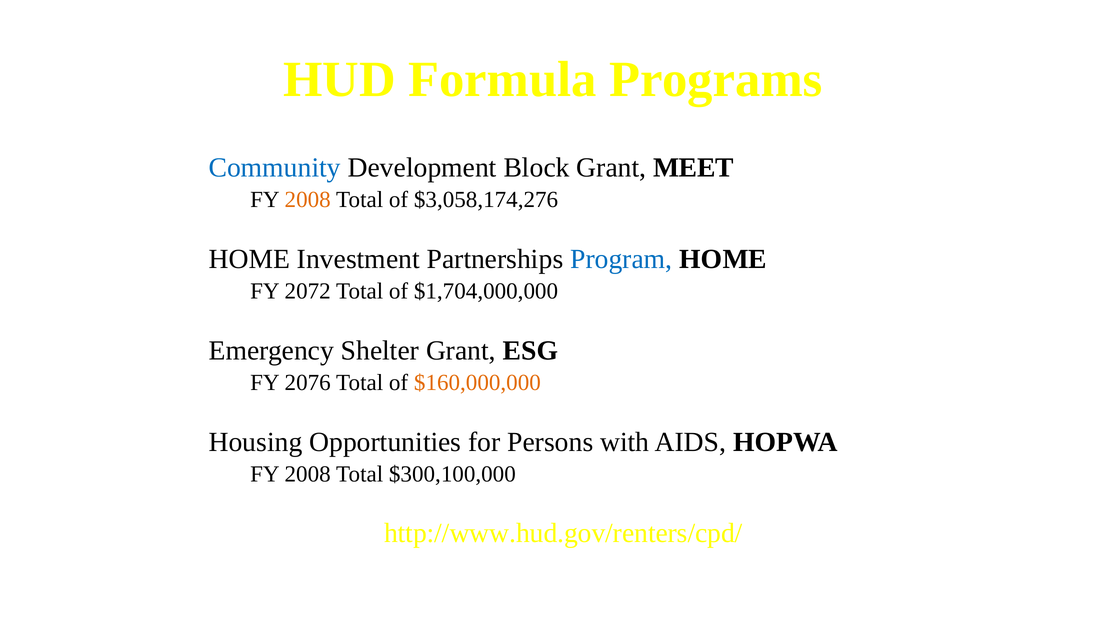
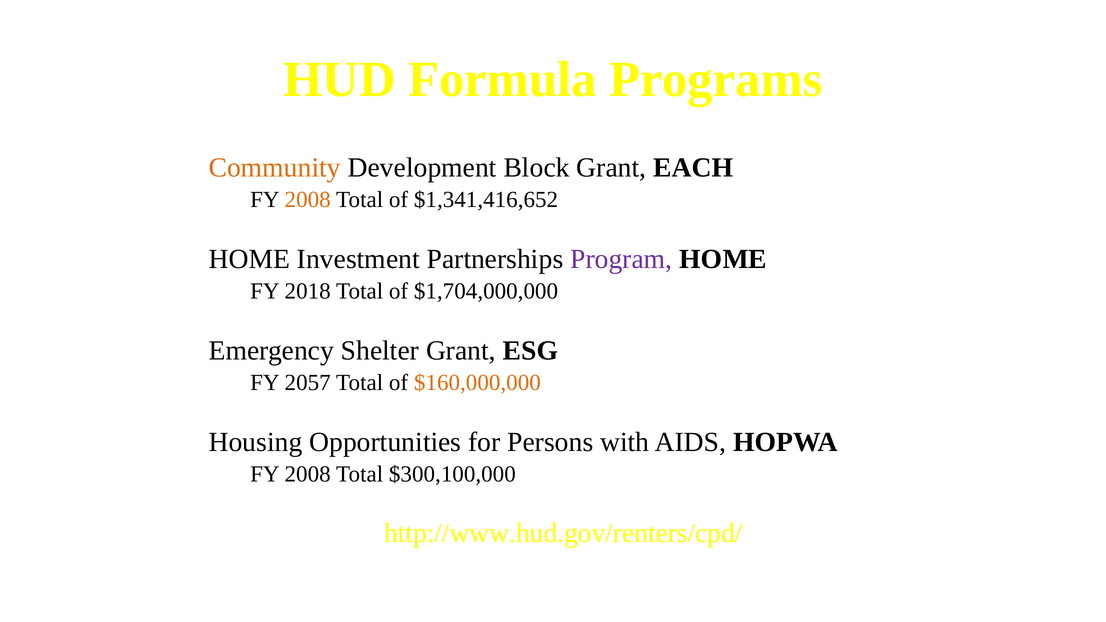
Community colour: blue -> orange (275, 168)
MEET: MEET -> EACH (693, 168)
$3,058,174,276: $3,058,174,276 -> $1,341,416,652 (486, 200)
Program colour: blue -> purple (621, 259)
2072: 2072 -> 2018 (308, 291)
2076: 2076 -> 2057 (308, 383)
